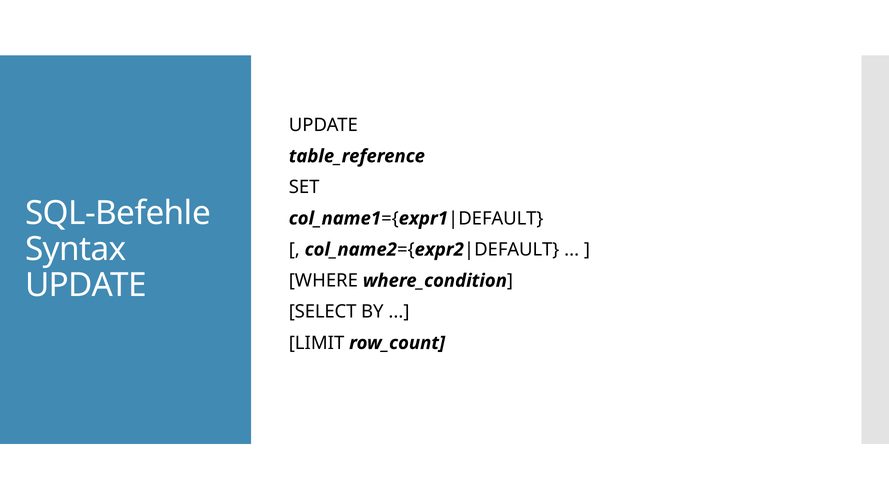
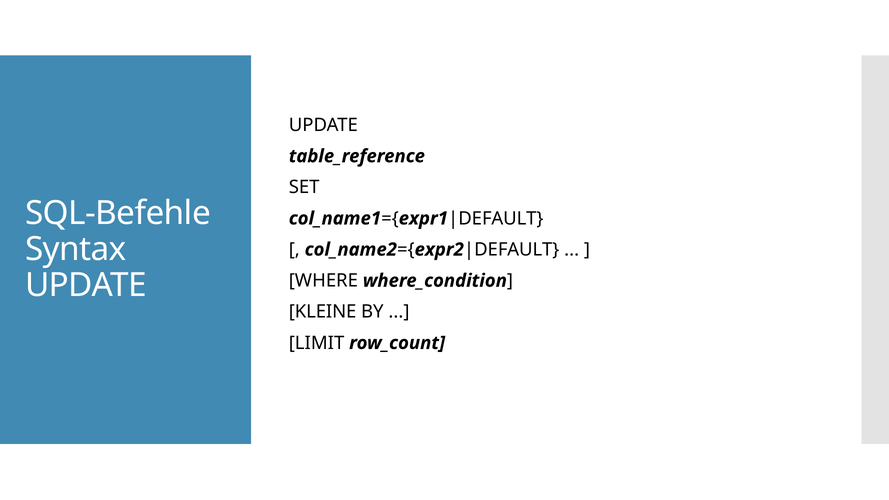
SELECT: SELECT -> KLEINE (323, 312)
